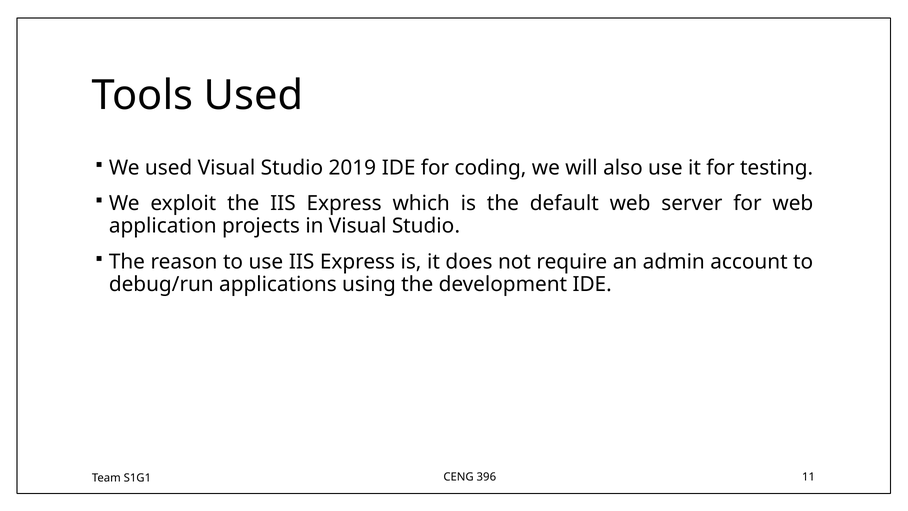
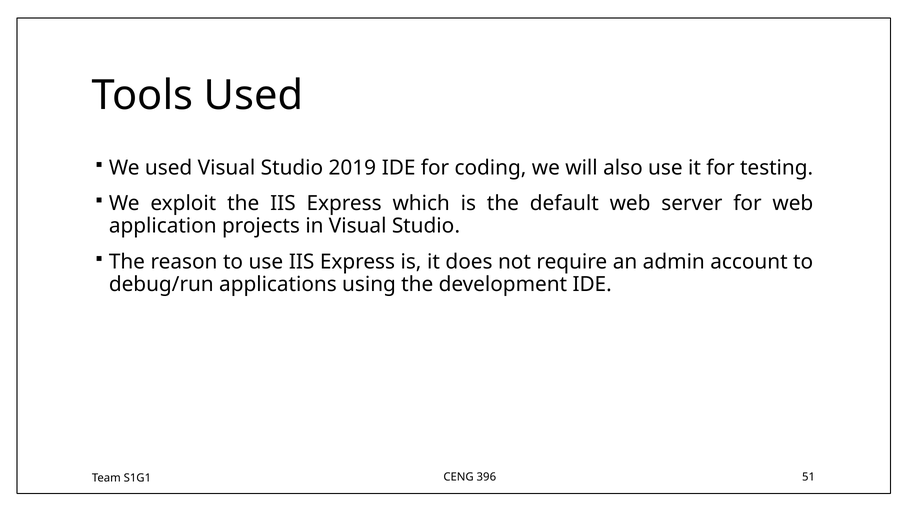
11: 11 -> 51 (809, 477)
